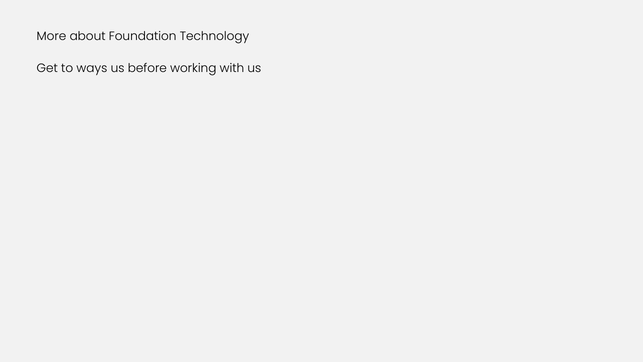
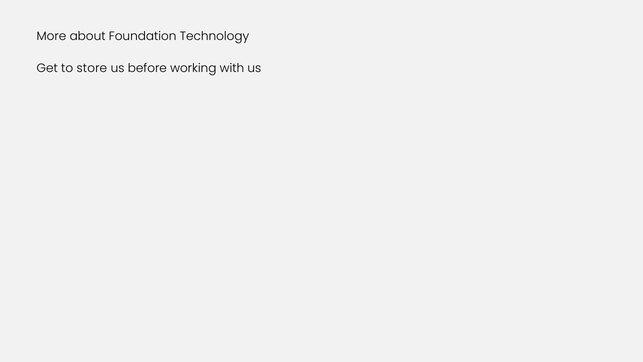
ways: ways -> store (92, 68)
